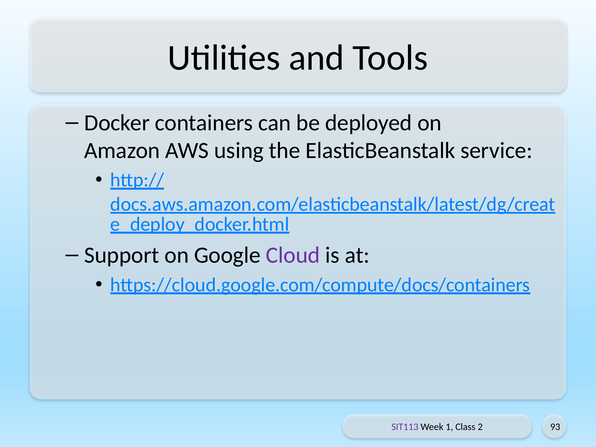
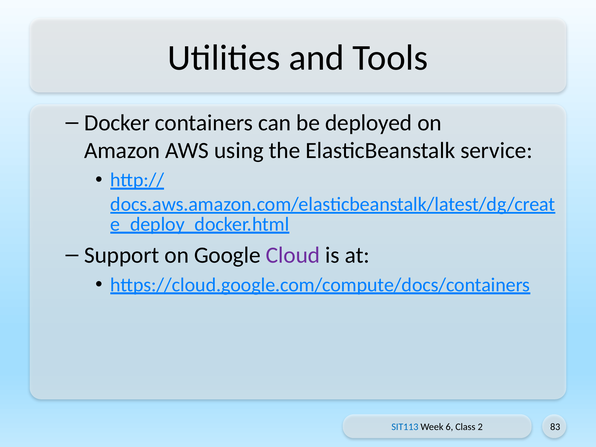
SIT113 colour: purple -> blue (405, 427)
1: 1 -> 6 (449, 427)
93: 93 -> 83 (555, 427)
